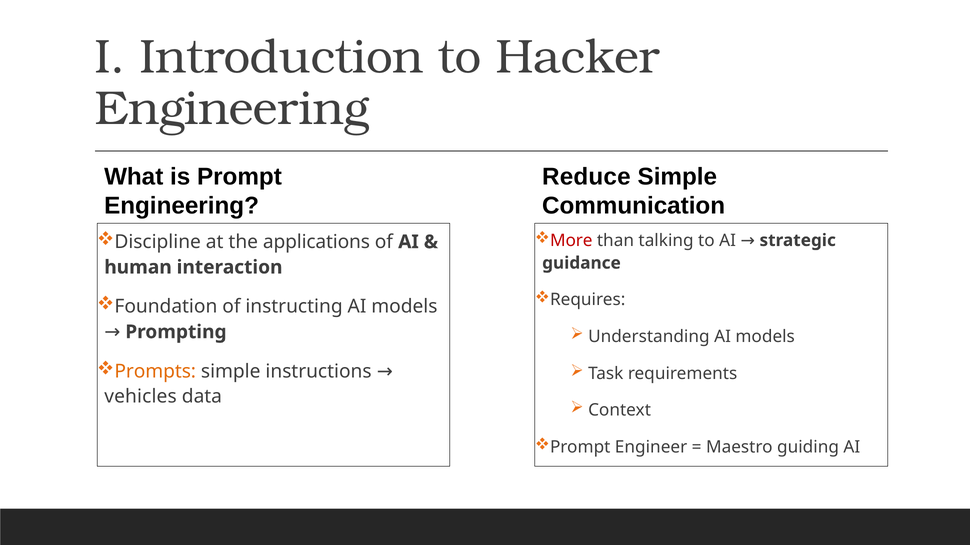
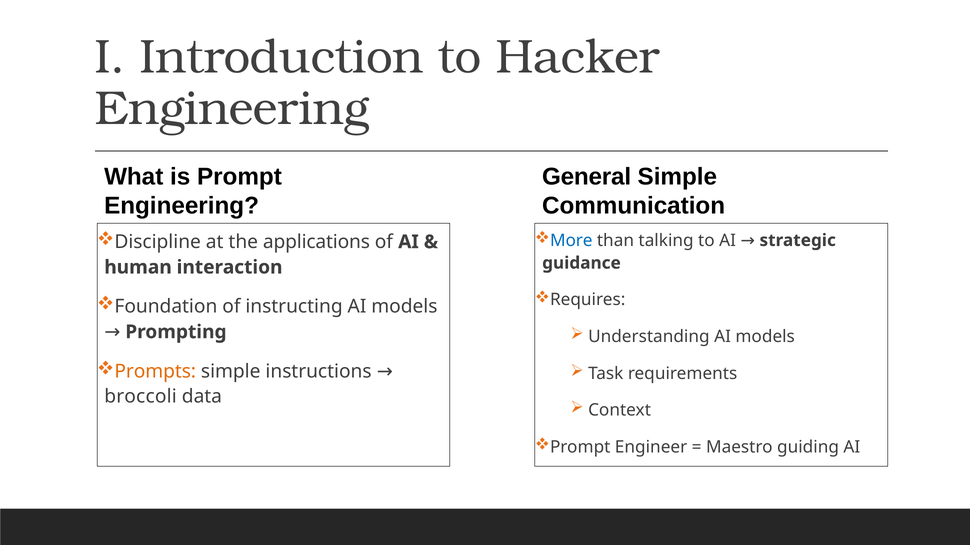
Reduce: Reduce -> General (587, 177)
More colour: red -> blue (571, 241)
vehicles: vehicles -> broccoli (141, 397)
